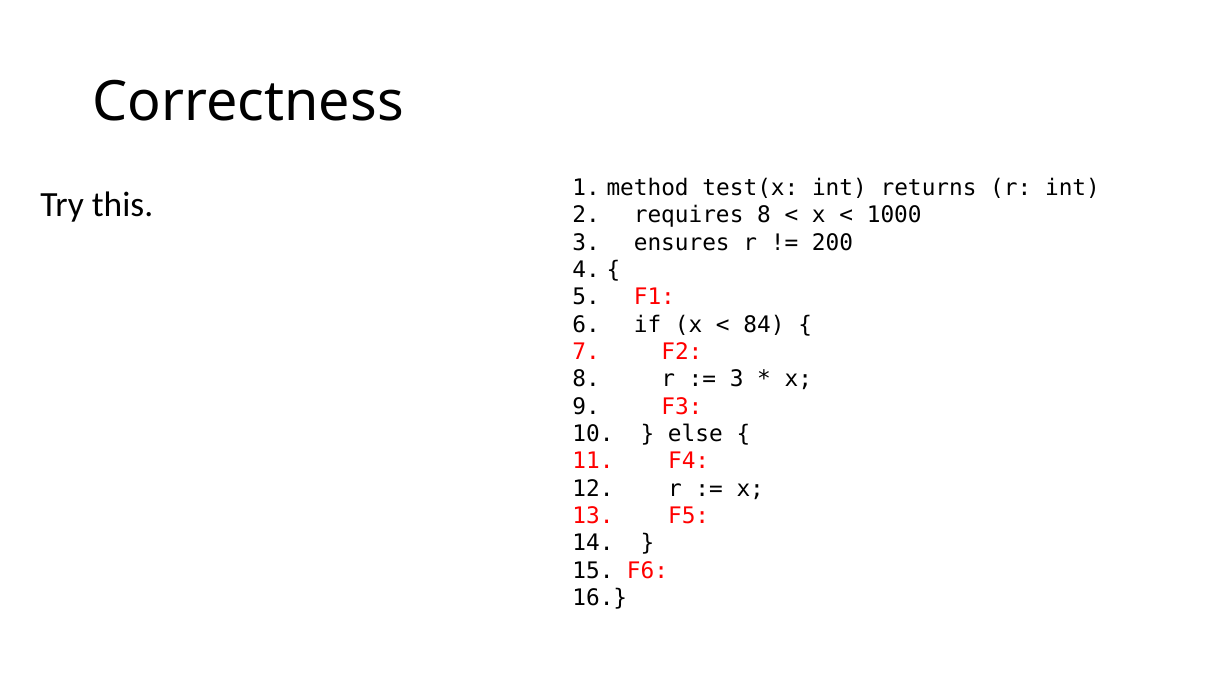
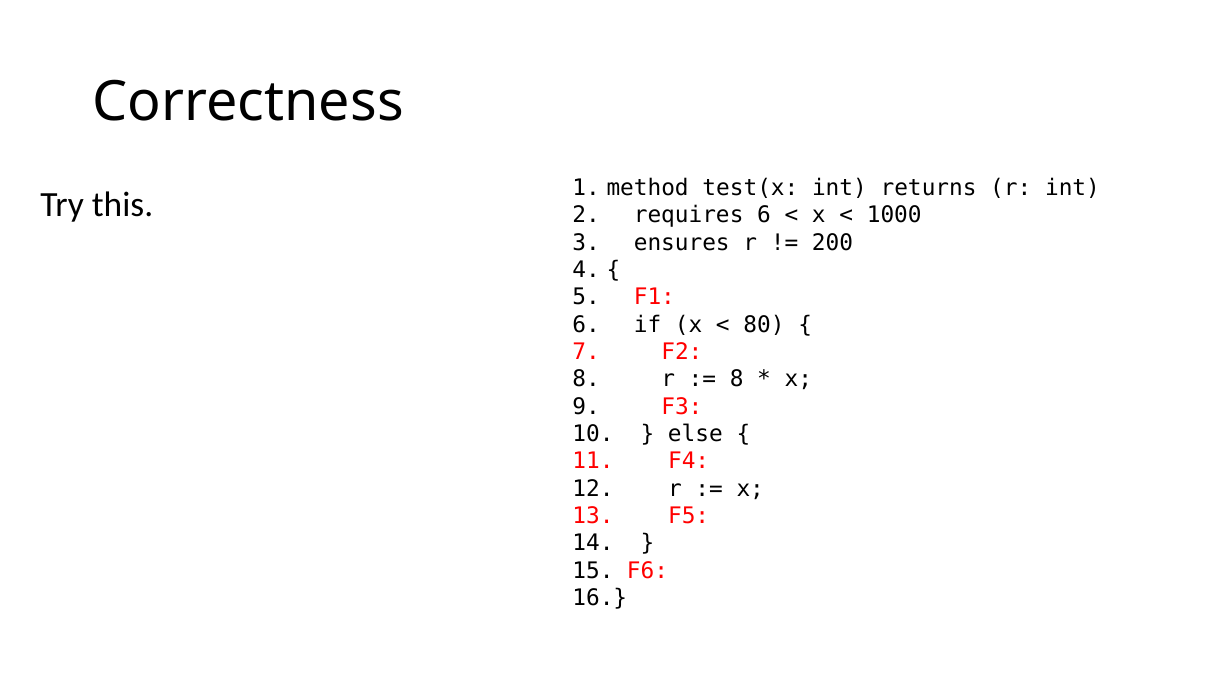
requires 8: 8 -> 6 (764, 216)
84: 84 -> 80 (764, 325)
3: 3 -> 8 (737, 380)
